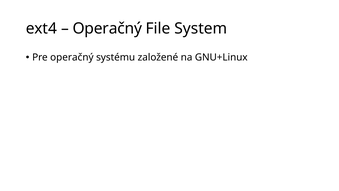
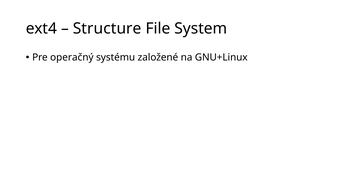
Operačný: Operačný -> Structure (107, 28)
